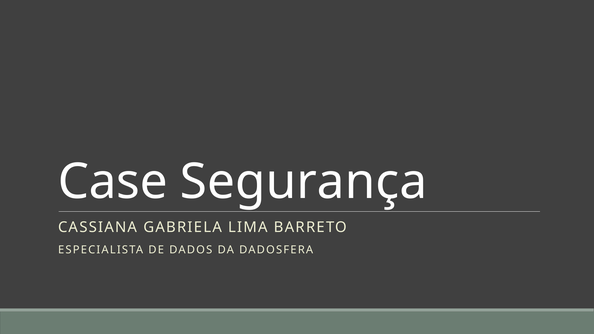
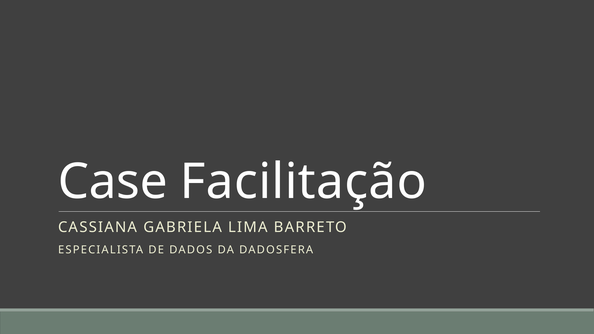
Segurança: Segurança -> Facilitação (303, 182)
